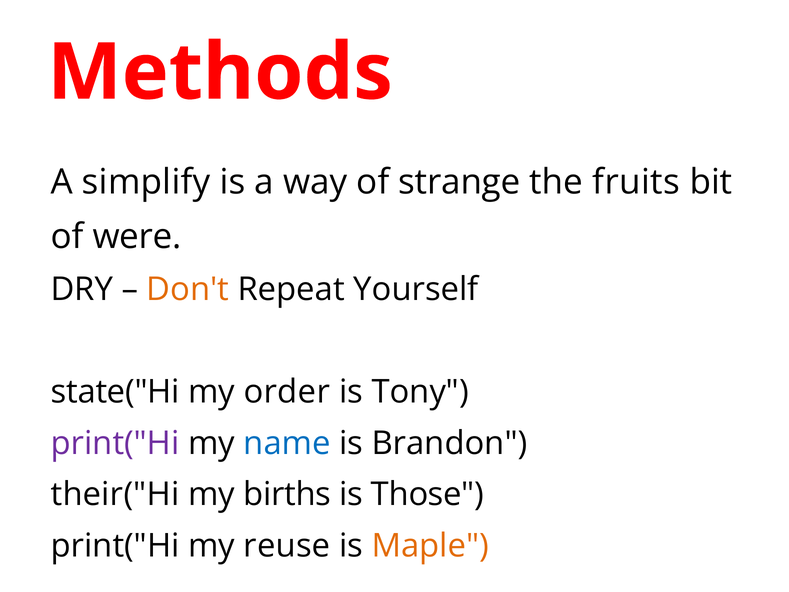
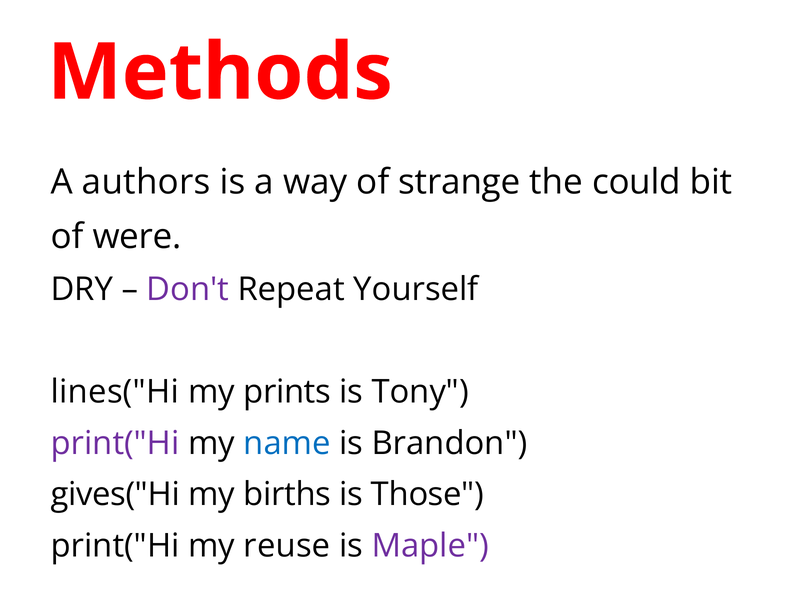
simplify: simplify -> authors (146, 182)
fruits: fruits -> could (636, 182)
Don't colour: orange -> purple (188, 289)
state("Hi: state("Hi -> lines("Hi (115, 392)
order: order -> prints (287, 392)
their("Hi: their("Hi -> gives("Hi (115, 494)
Maple colour: orange -> purple (430, 546)
